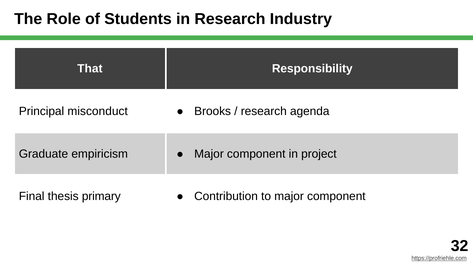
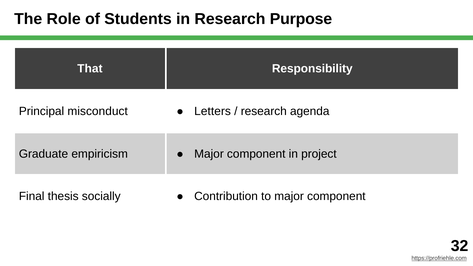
Industry: Industry -> Purpose (301, 19)
Brooks: Brooks -> Letters (213, 111)
primary: primary -> socially (101, 196)
